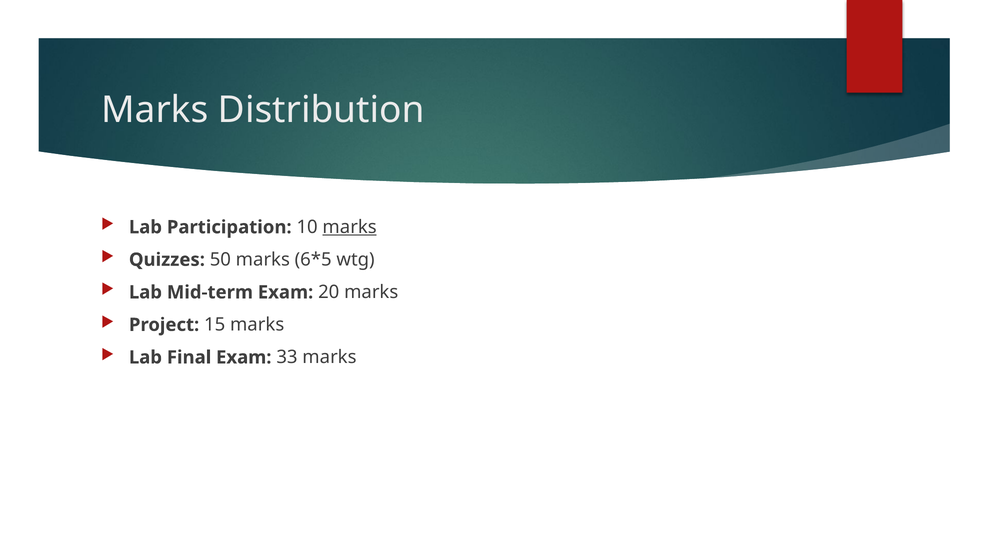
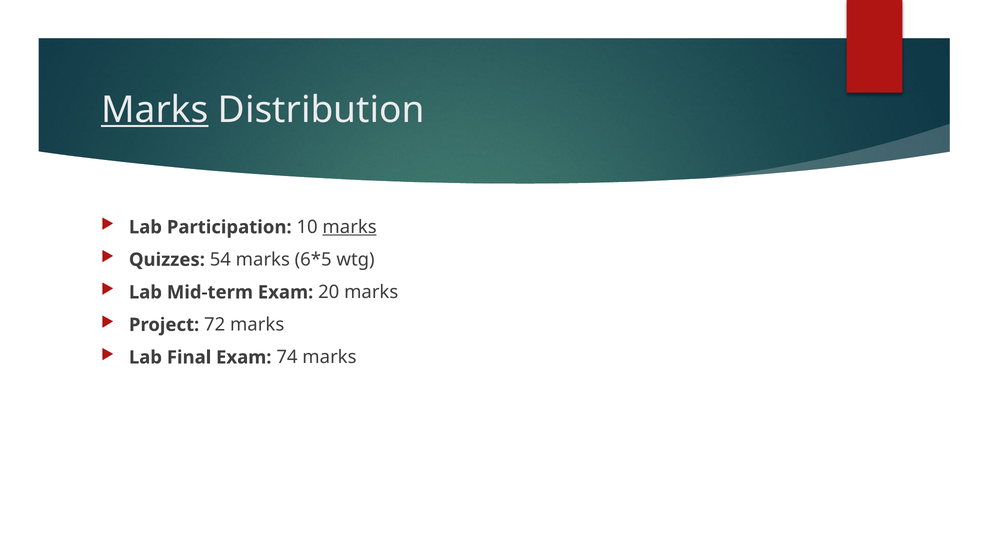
Marks underline: none -> present (155, 110)
50: 50 -> 54 (220, 260)
15: 15 -> 72 (215, 325)
33: 33 -> 74 (287, 358)
